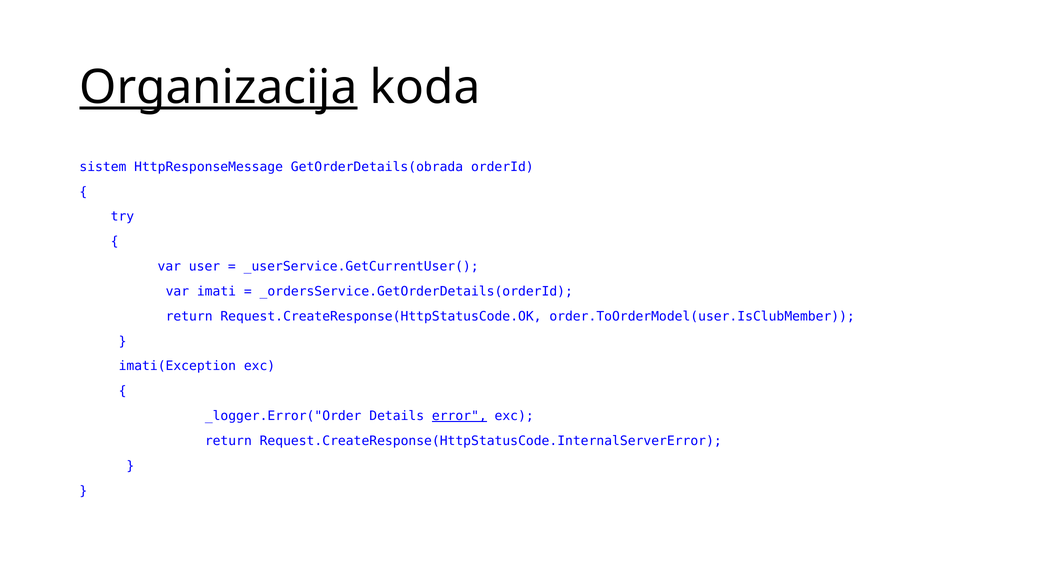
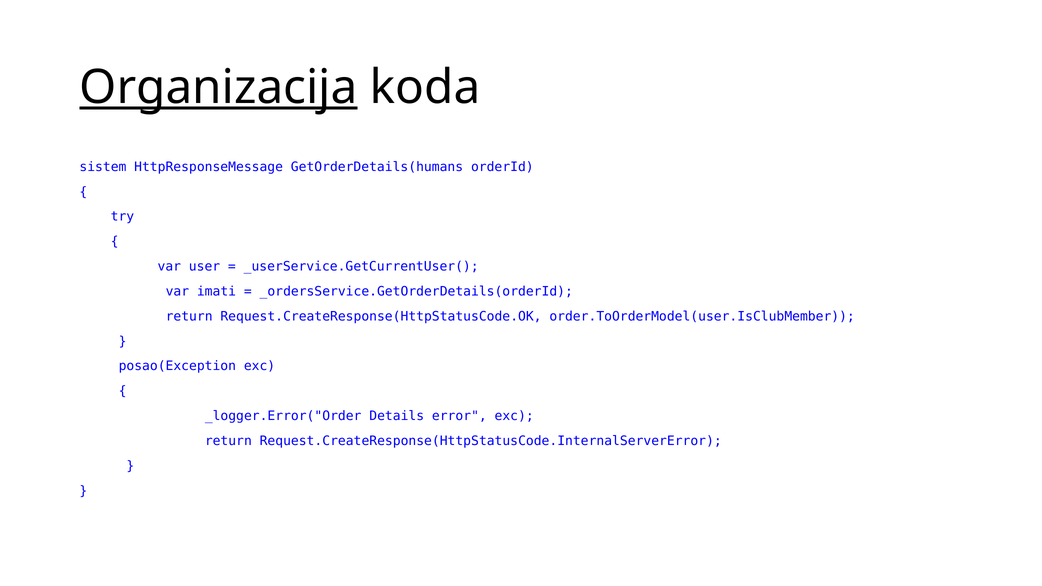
GetOrderDetails(obrada: GetOrderDetails(obrada -> GetOrderDetails(humans (377, 167)
imati(Exception: imati(Exception -> posao(Exception (177, 366)
error underline: present -> none (459, 416)
